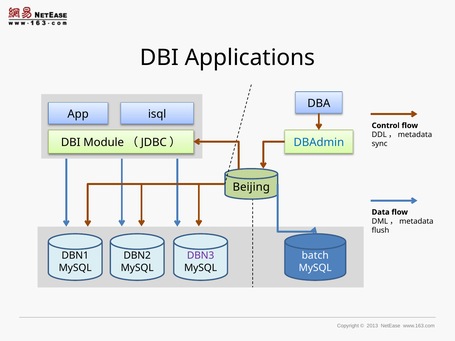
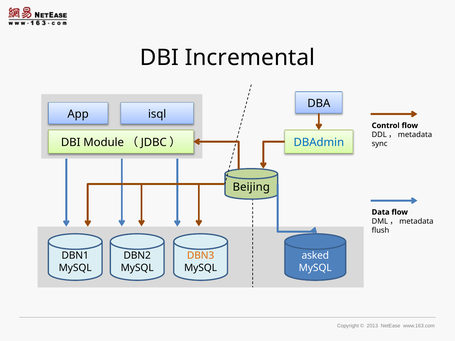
Applications: Applications -> Incremental (250, 58)
DBN3 colour: purple -> orange (201, 256)
batch: batch -> asked (315, 256)
